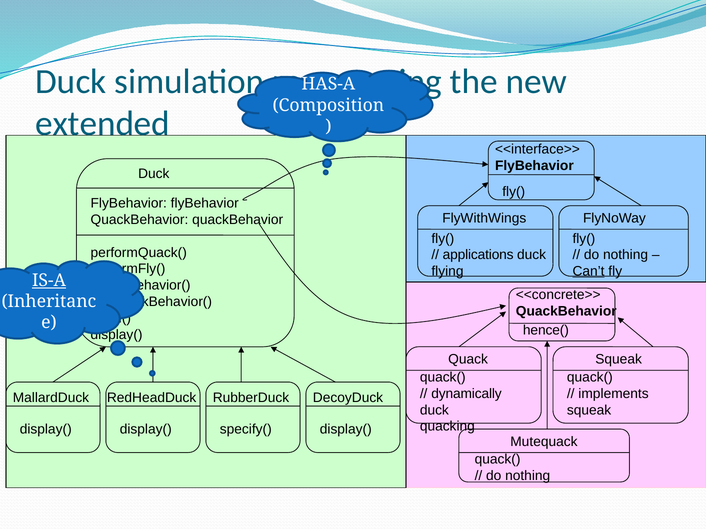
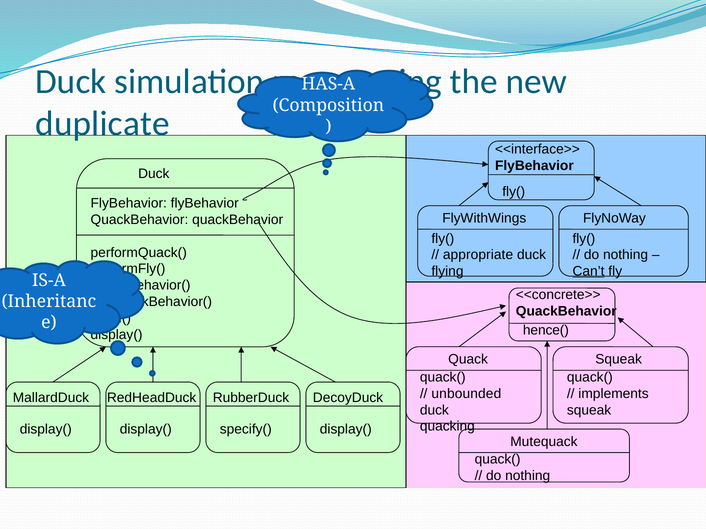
extended: extended -> duplicate (102, 124)
applications: applications -> appropriate (478, 255)
IS-A underline: present -> none (49, 280)
dynamically: dynamically -> unbounded (466, 394)
